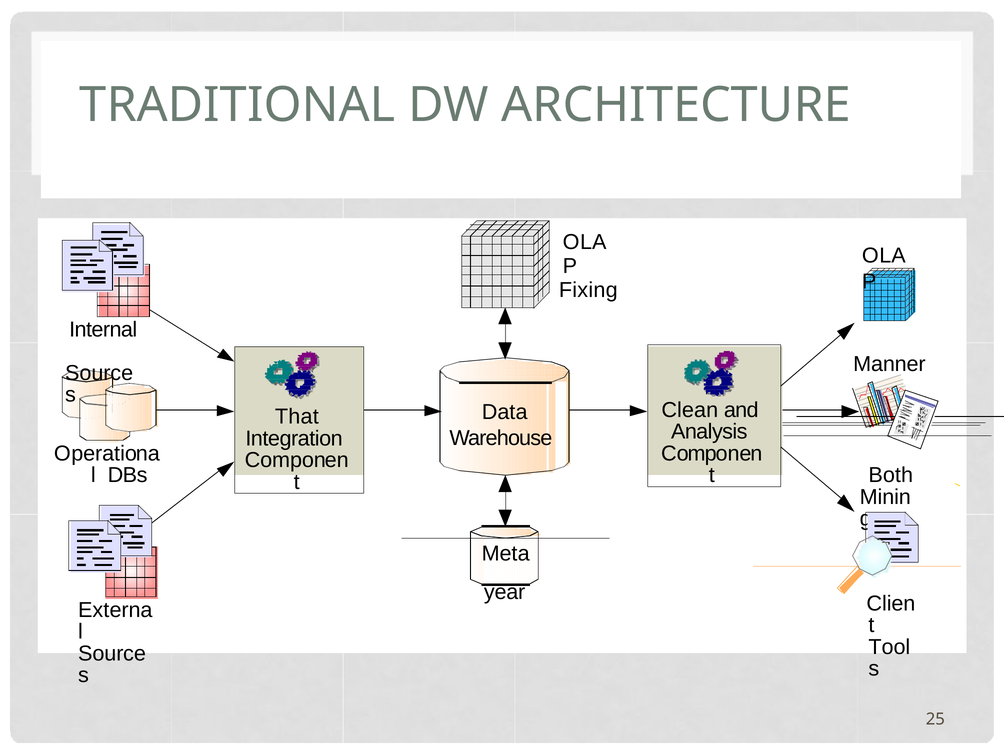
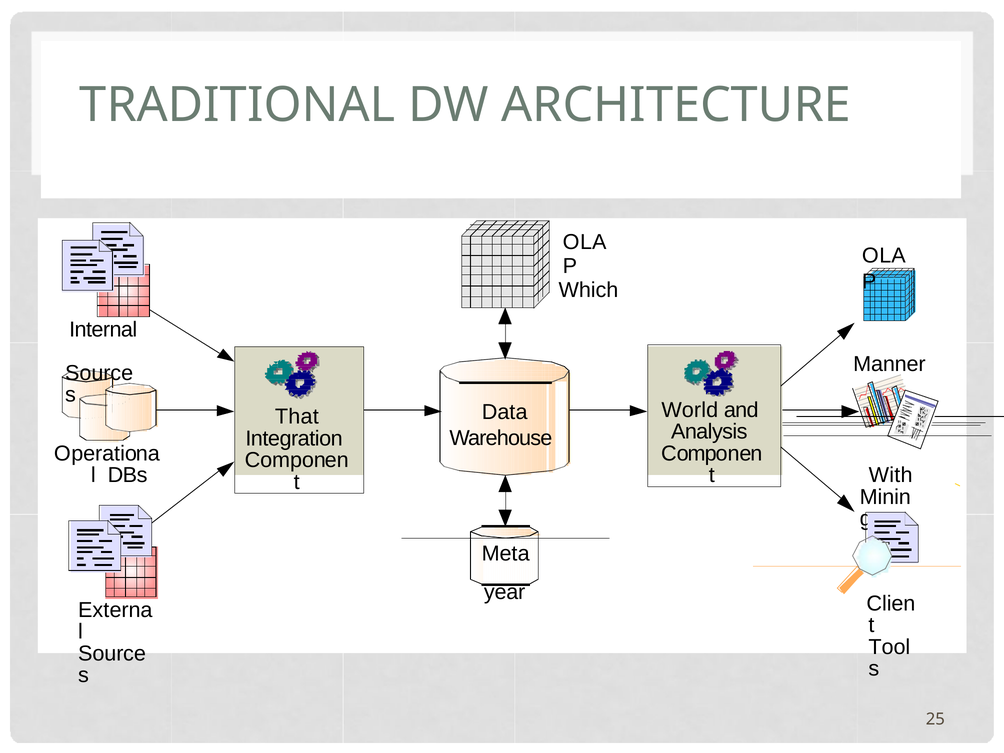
Fixing: Fixing -> Which (588, 290)
Clean: Clean -> World (690, 410)
Both: Both -> With (891, 475)
